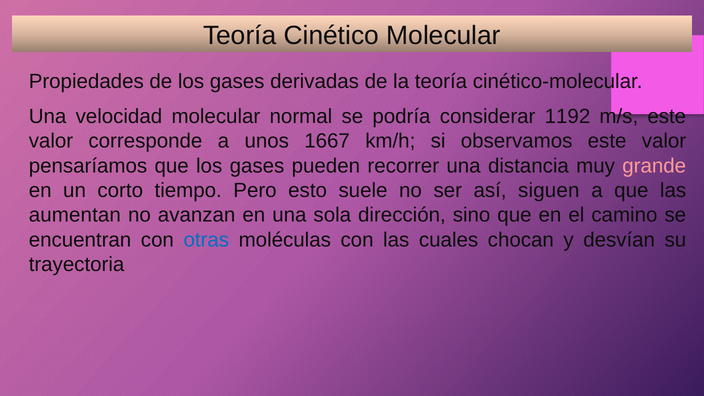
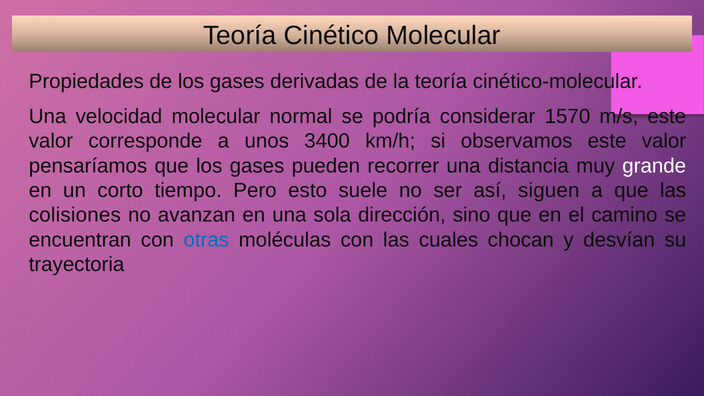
1192: 1192 -> 1570 (567, 117)
1667: 1667 -> 3400 (327, 141)
grande colour: pink -> white (654, 166)
aumentan: aumentan -> colisiones (75, 215)
